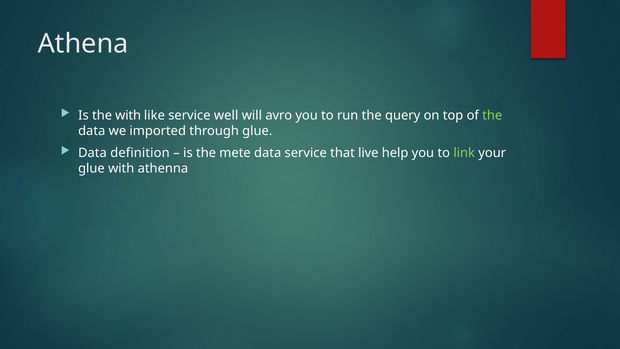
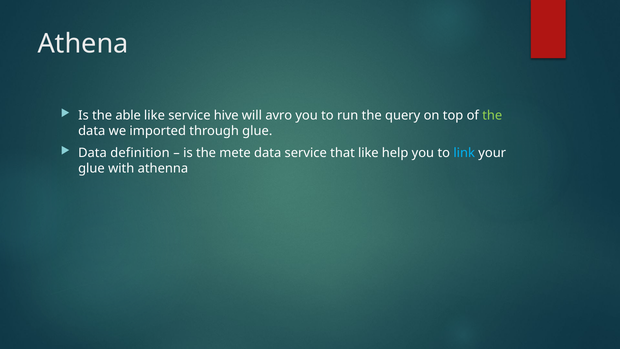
the with: with -> able (128, 115)
well: well -> hive (226, 115)
that live: live -> like (368, 153)
link colour: light green -> light blue (464, 153)
